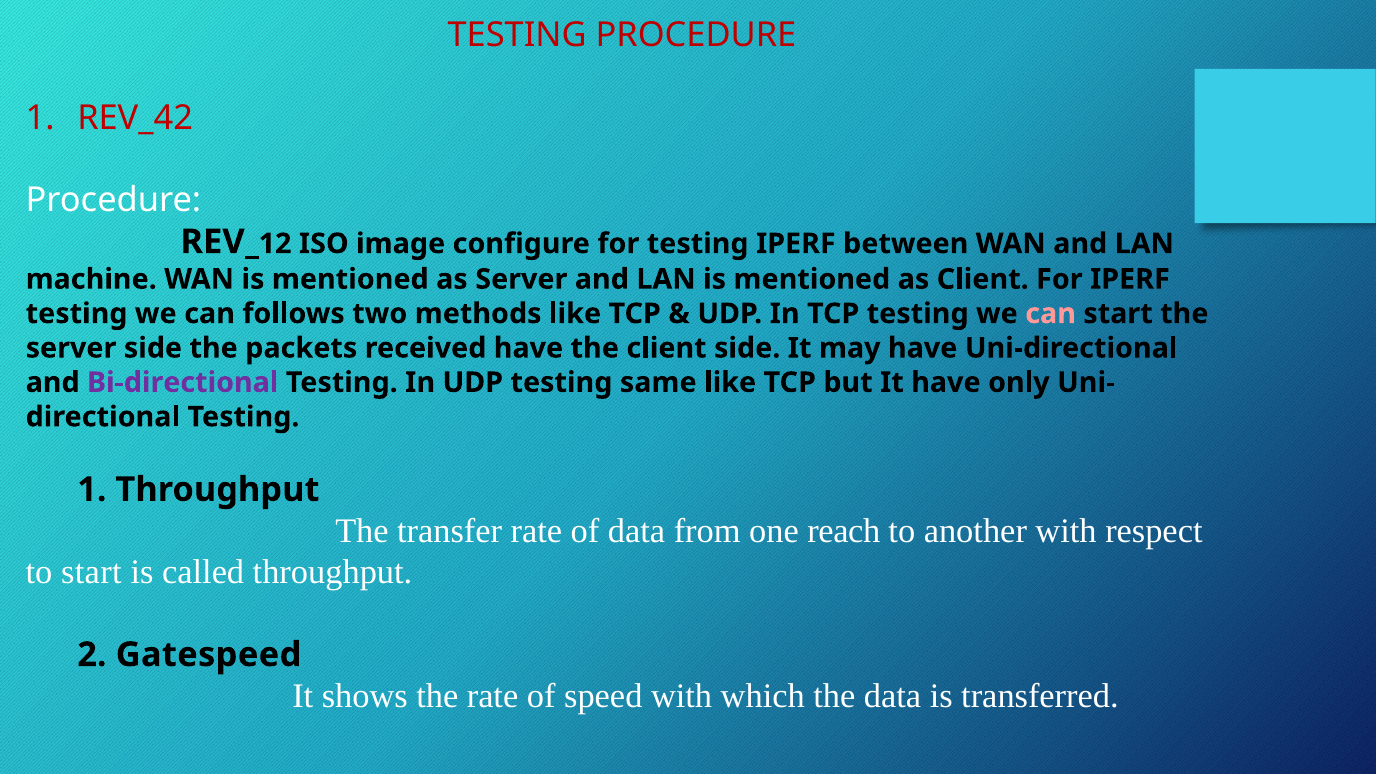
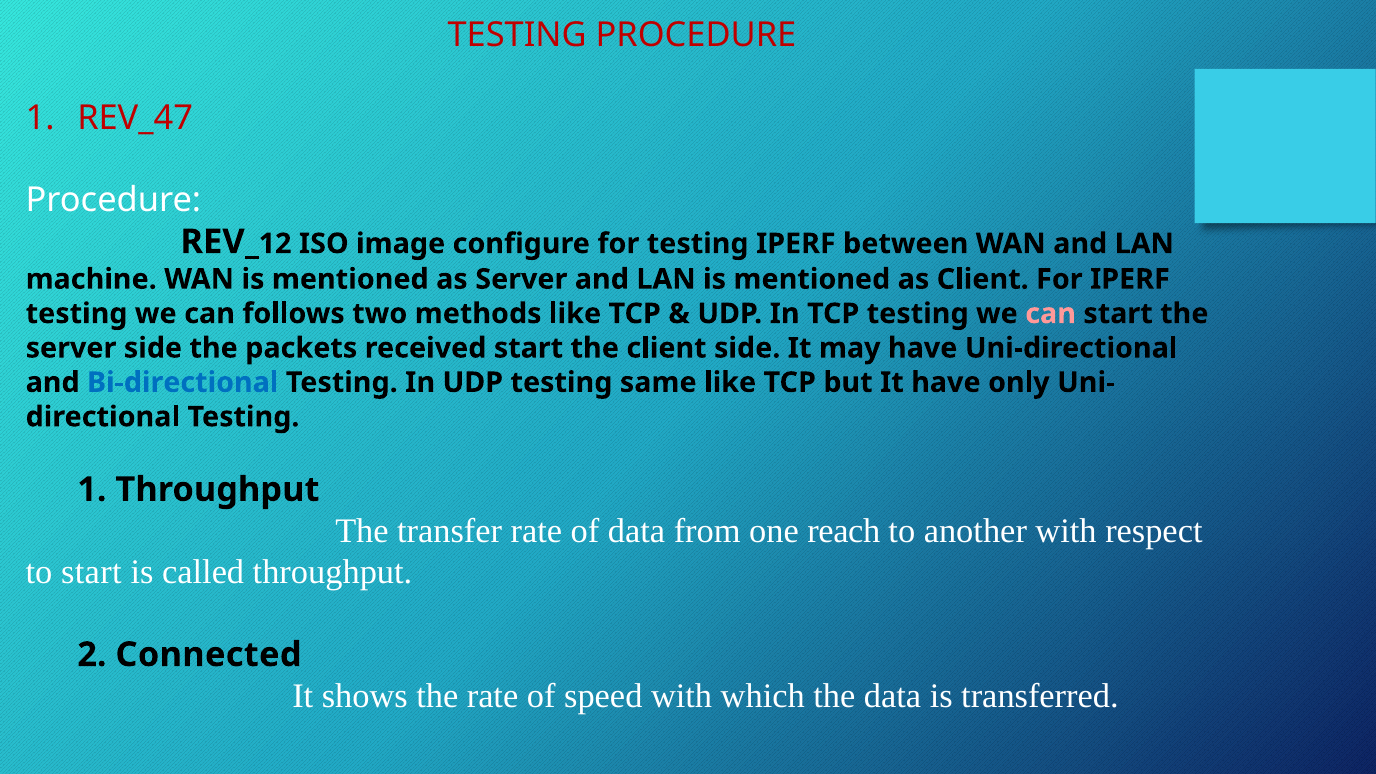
REV_42: REV_42 -> REV_47 (135, 118)
received have: have -> start (528, 348)
Bi-directional colour: purple -> blue (183, 382)
Gatespeed: Gatespeed -> Connected (209, 655)
